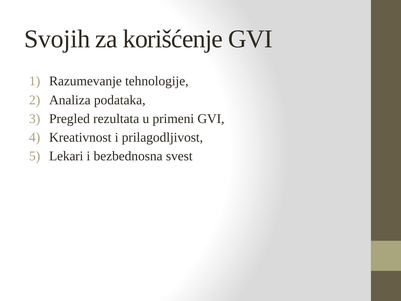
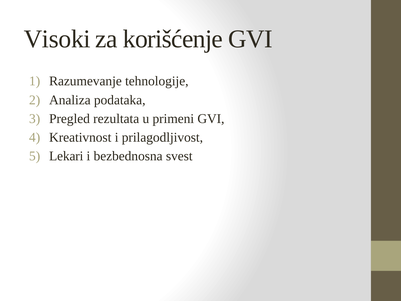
Svojih: Svojih -> Visoki (57, 39)
